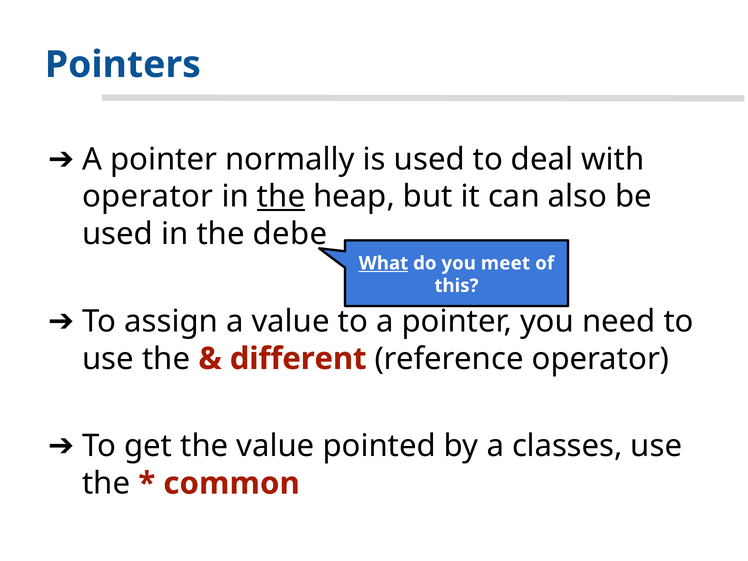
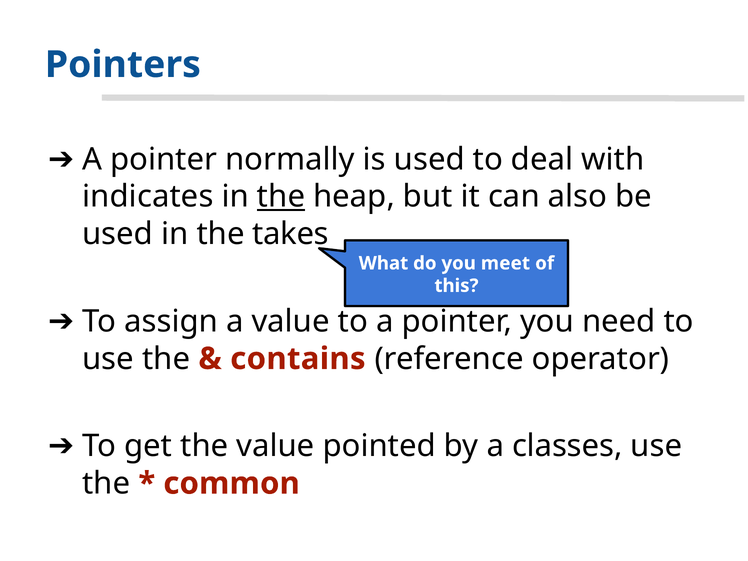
operator: operator -> indicates (148, 197)
debe: debe -> takes (290, 234)
What underline: present -> none (383, 263)
different: different -> contains (298, 359)
